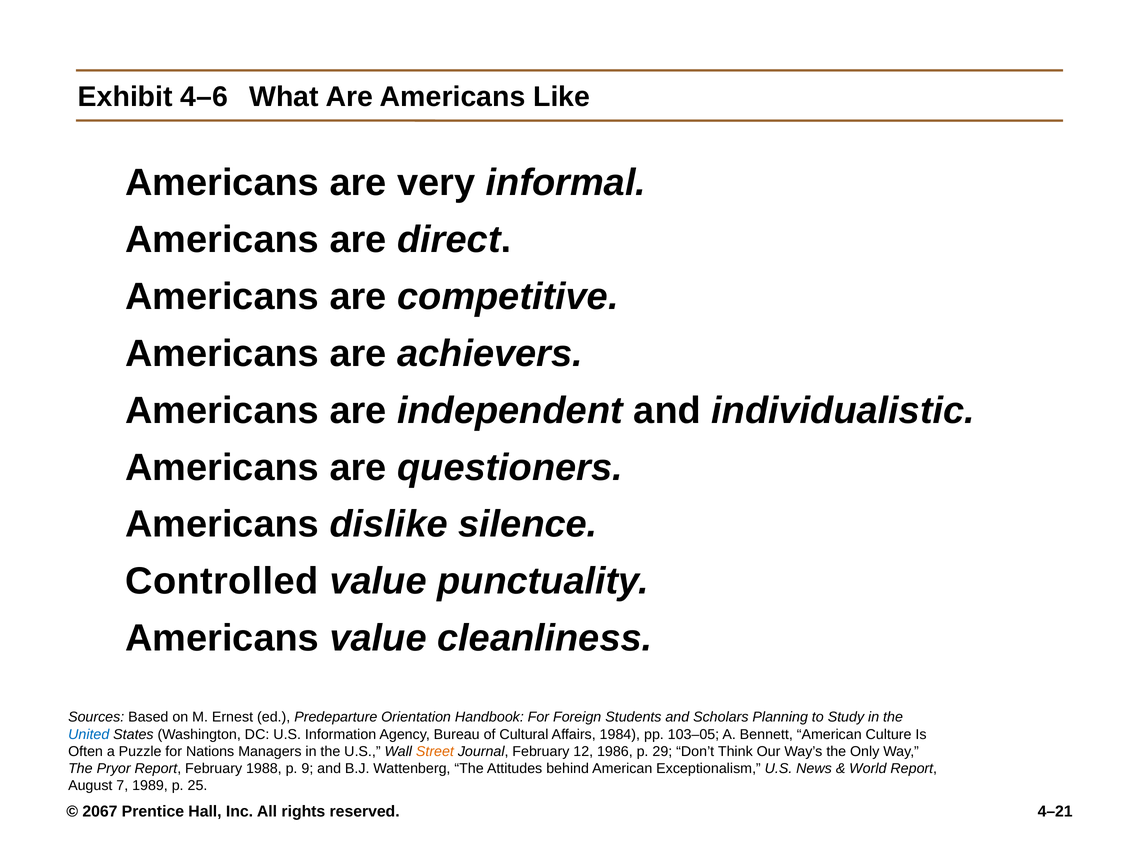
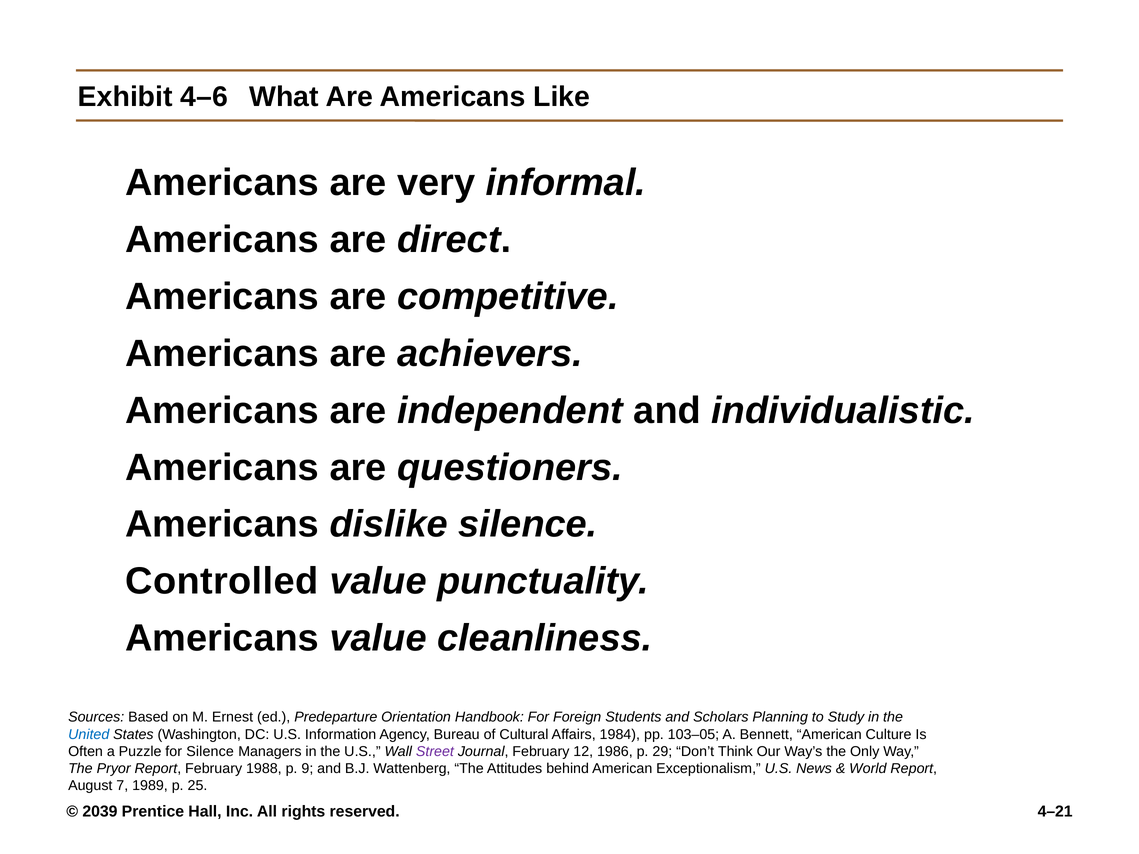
for Nations: Nations -> Silence (210, 752)
Street colour: orange -> purple (435, 752)
2067: 2067 -> 2039 (100, 812)
